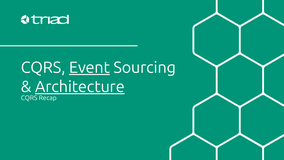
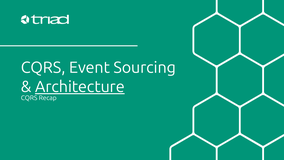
Event underline: present -> none (89, 67)
